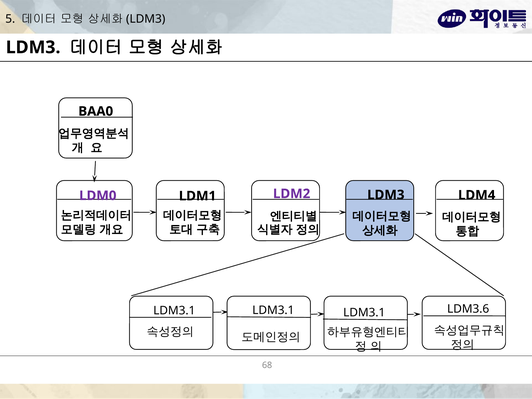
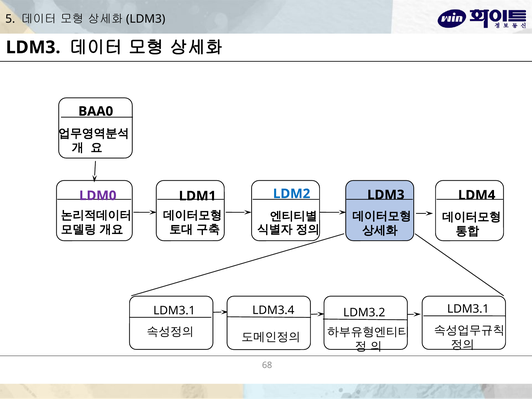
LDM2 colour: purple -> blue (292, 194)
LDM3.1: LDM3.1 -> LDM3.4 (273, 310)
LDM3.1 LDM3.6: LDM3.6 -> LDM3.1 (468, 309)
LDM3.1: LDM3.1 -> LDM3.2 (364, 312)
